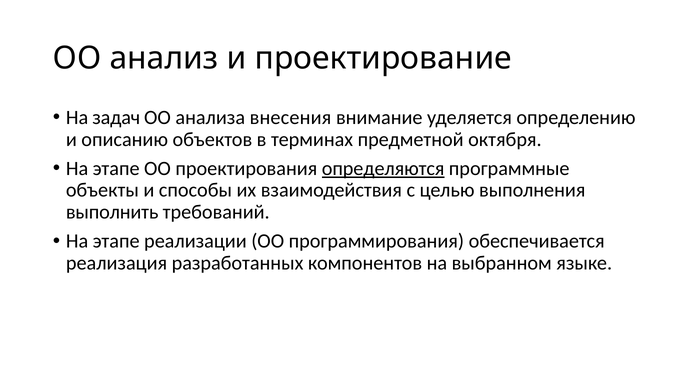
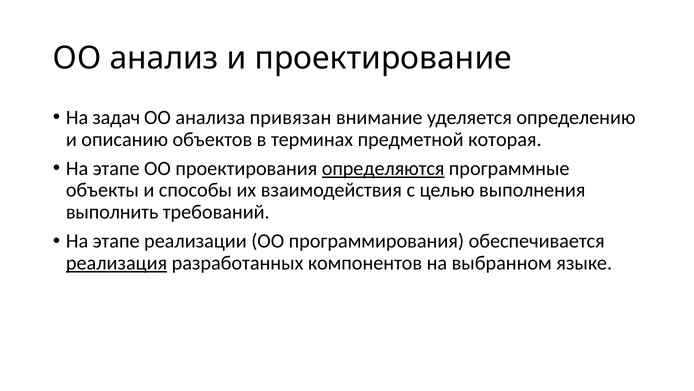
внесения: внесения -> привязан (290, 117)
октября: октября -> которая (505, 139)
реализация underline: none -> present (117, 263)
